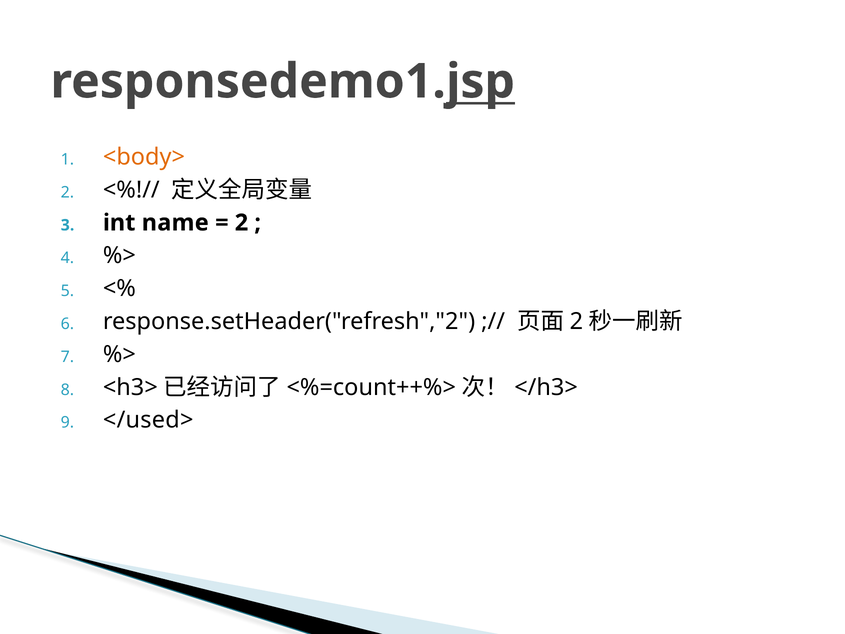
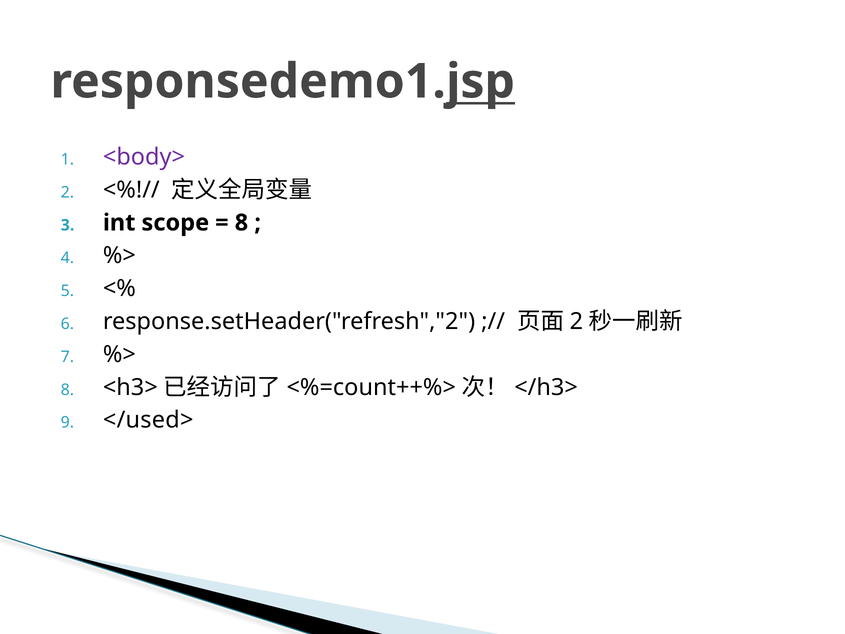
<body> colour: orange -> purple (144, 157)
name: name -> scope (175, 223)
2: 2 -> 8 (241, 223)
